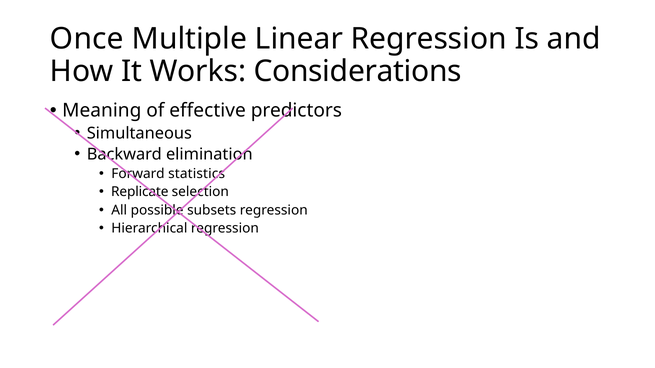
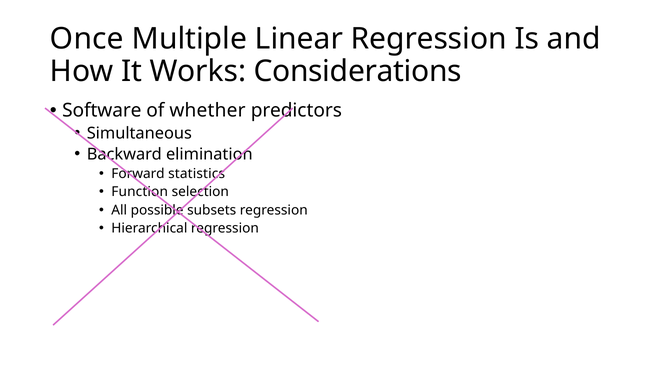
Meaning: Meaning -> Software (102, 111)
effective: effective -> whether (207, 111)
Replicate: Replicate -> Function (140, 192)
